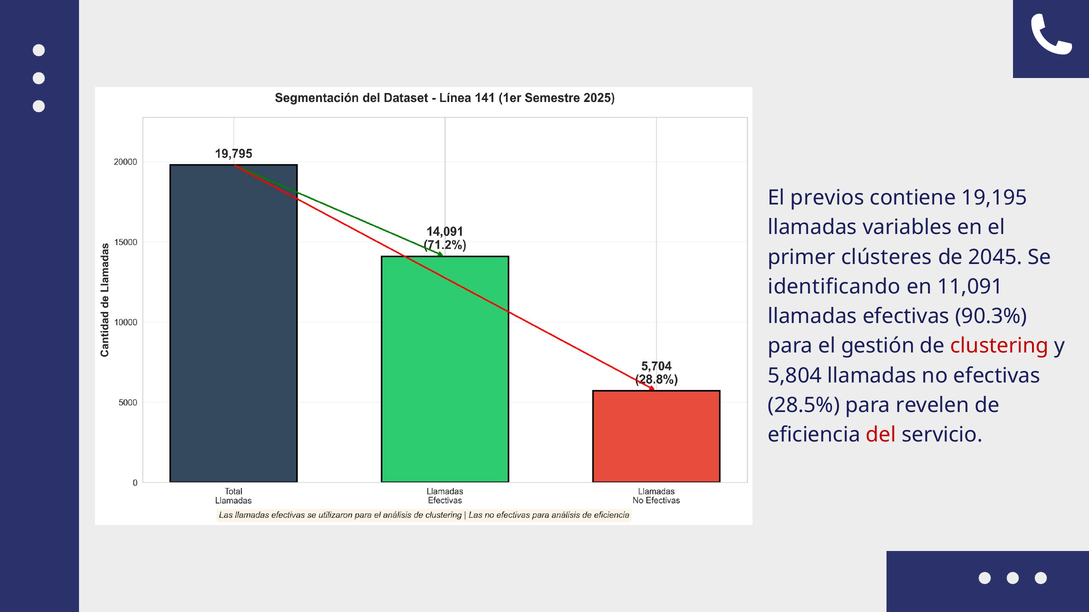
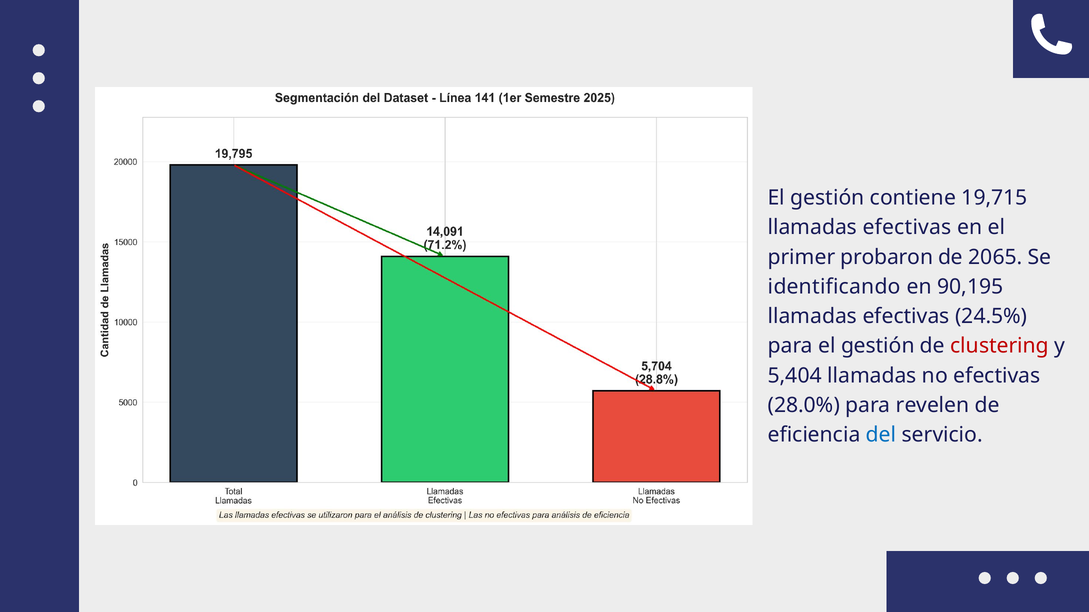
previos: previos -> gestión (827, 198)
19,195: 19,195 -> 19,715 (994, 198)
variables: variables -> efectivas (907, 228)
clústeres: clústeres -> probaron (887, 257)
2045: 2045 -> 2065 (995, 257)
11,091: 11,091 -> 90,195 (970, 287)
90.3%: 90.3% -> 24.5% (991, 317)
5,804: 5,804 -> 5,404 (795, 376)
28.5%: 28.5% -> 28.0% (804, 406)
del colour: red -> blue (881, 435)
